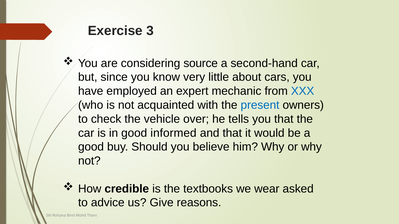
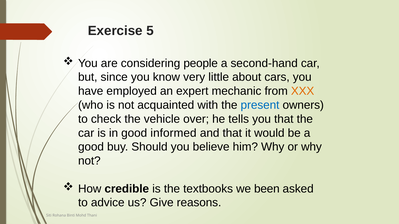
3: 3 -> 5 (150, 31)
source: source -> people (201, 63)
XXX colour: blue -> orange (303, 91)
wear: wear -> been (267, 189)
